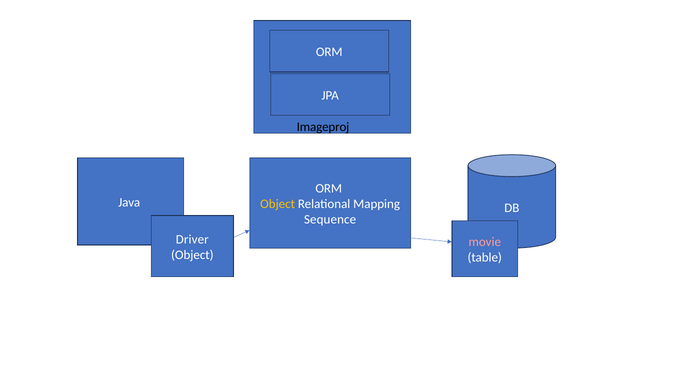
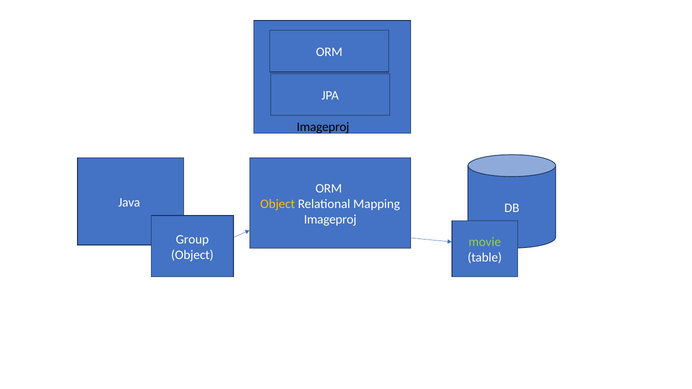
Sequence: Sequence -> Imageproj (330, 220)
Driver: Driver -> Group (192, 239)
movie colour: pink -> light green (485, 242)
